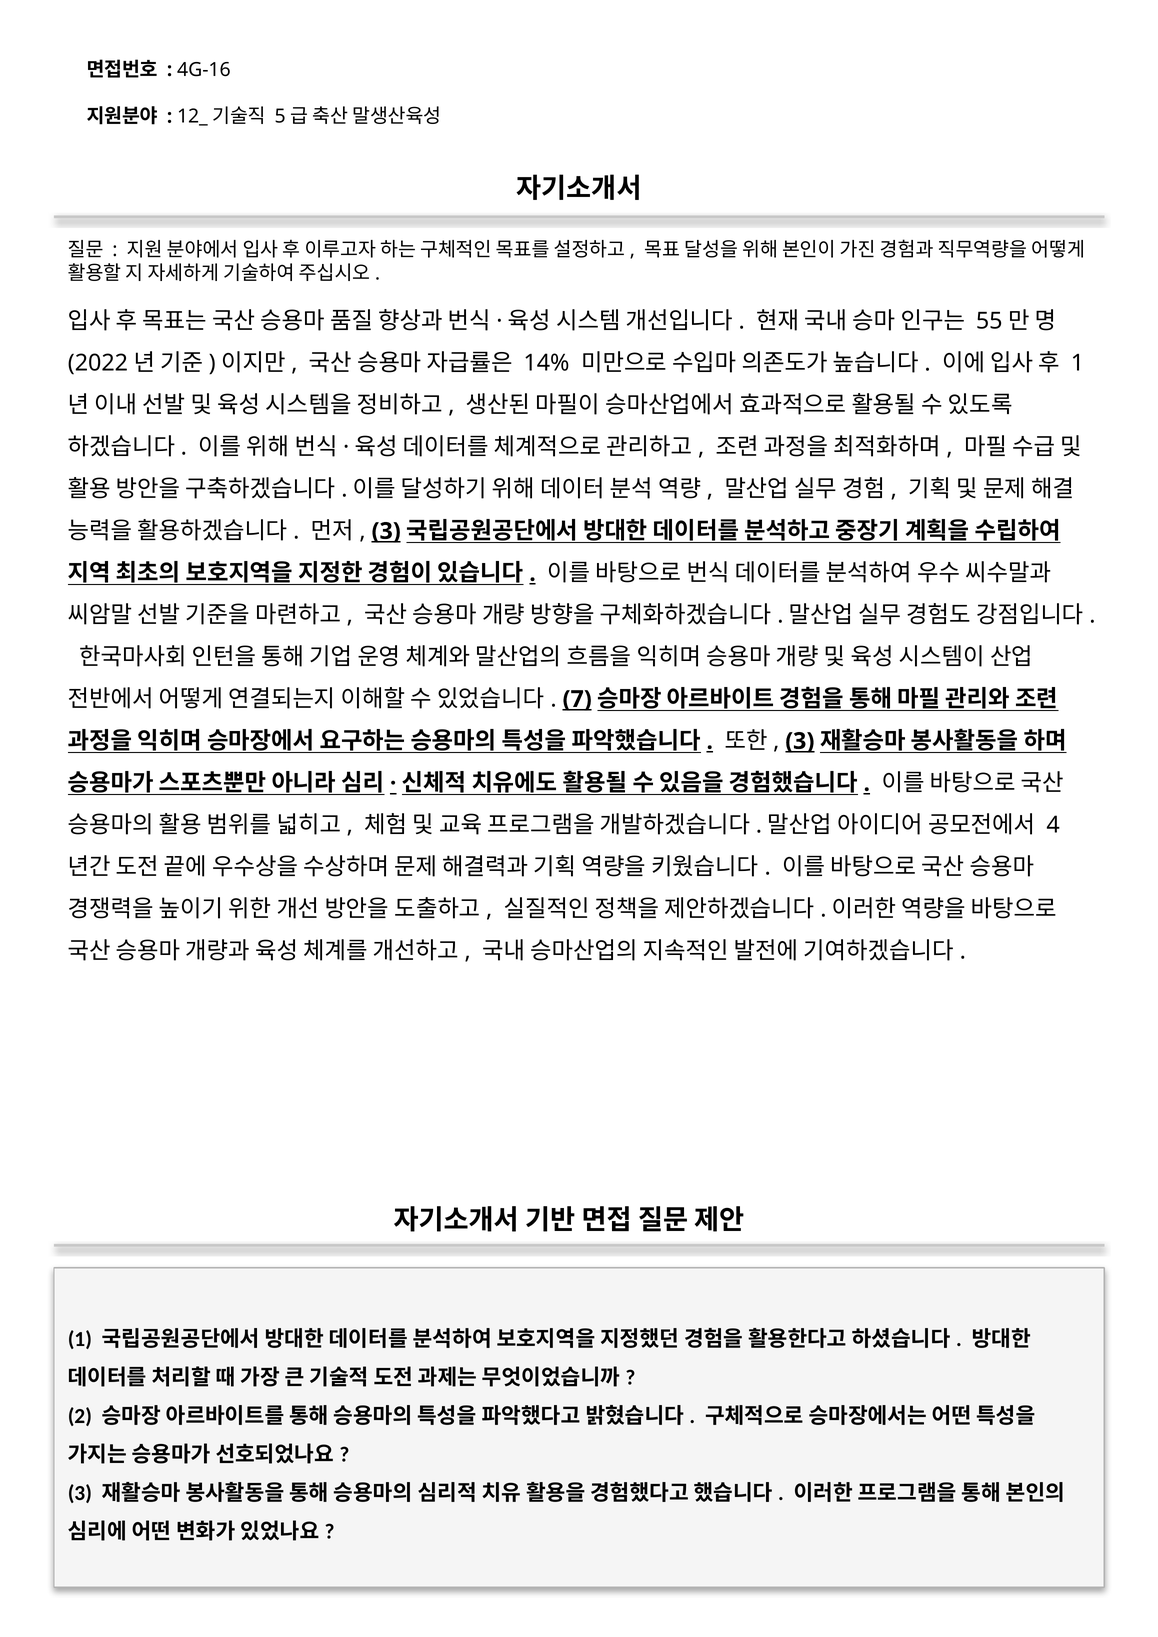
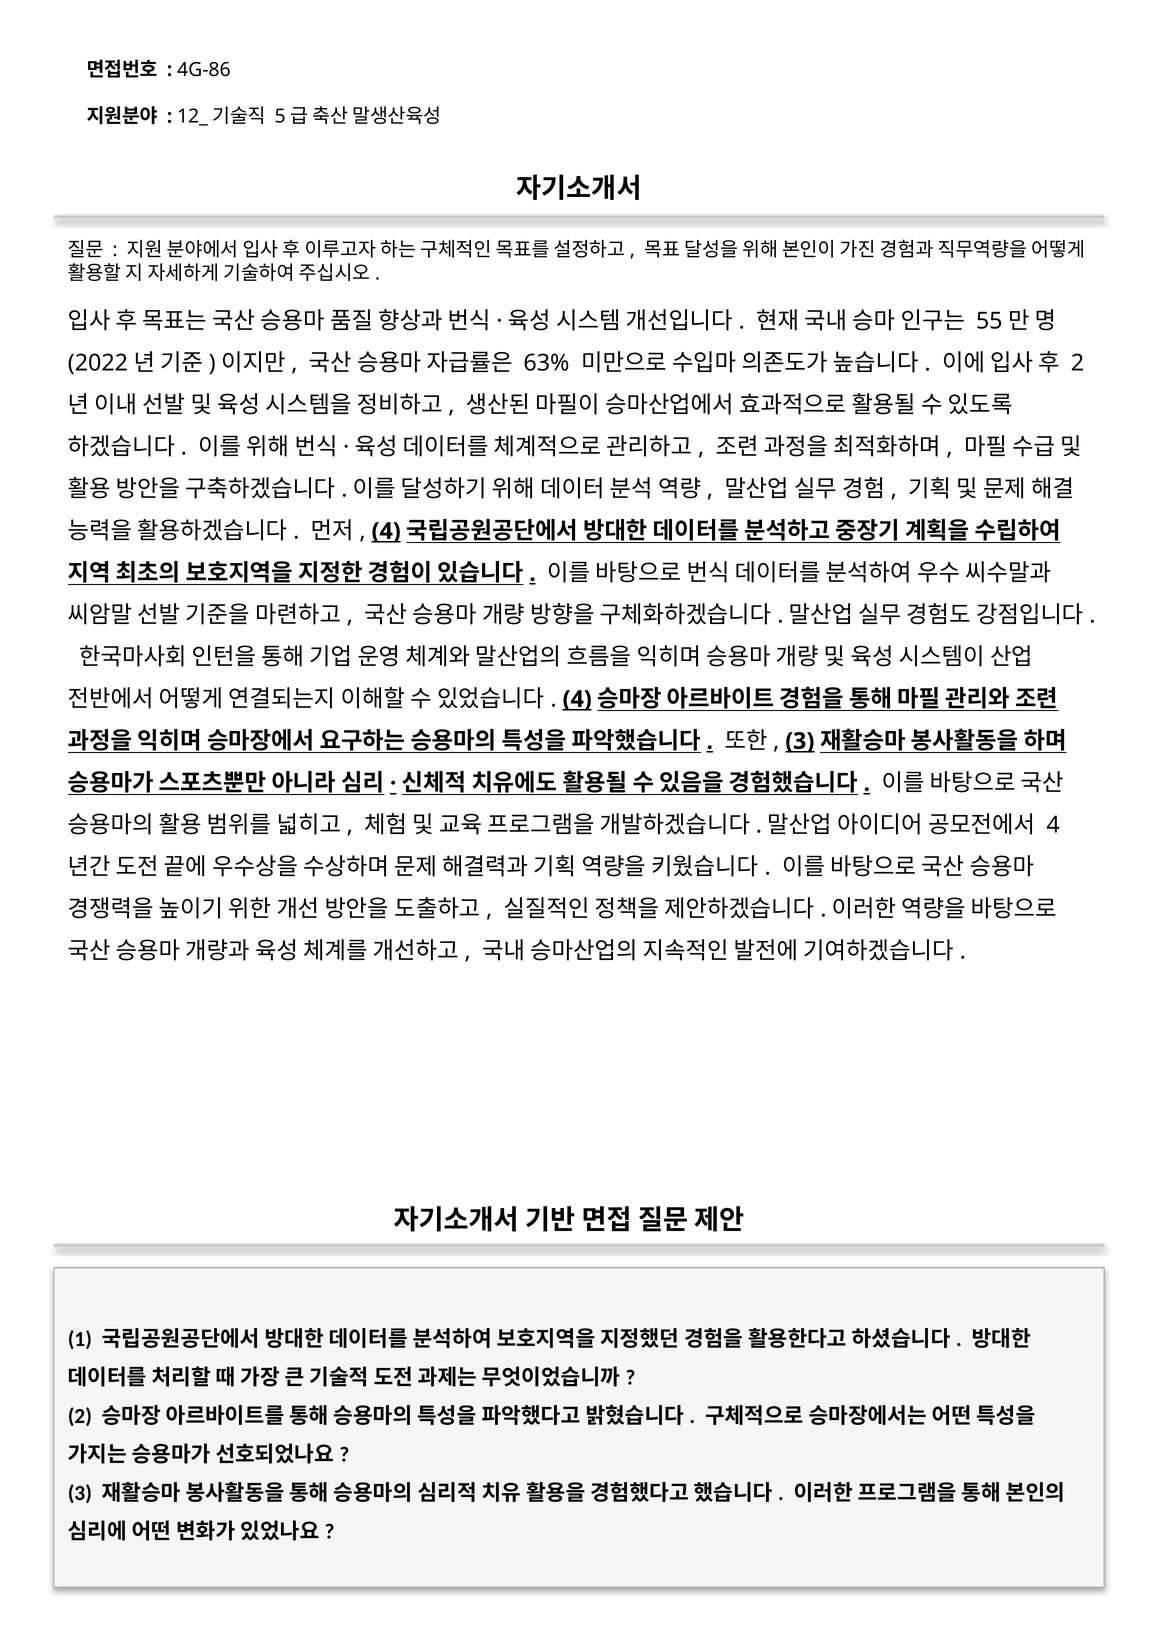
4G-16: 4G-16 -> 4G-86 (204, 70)
14%: 14% -> 63% (546, 363)
1: 1 -> 2 (1077, 363)
3: 3 -> 4 (386, 531)
7: 7 -> 4 (577, 700)
